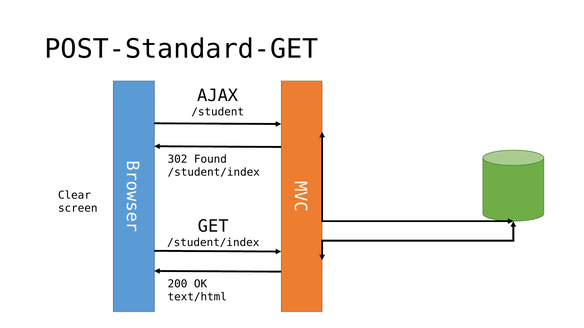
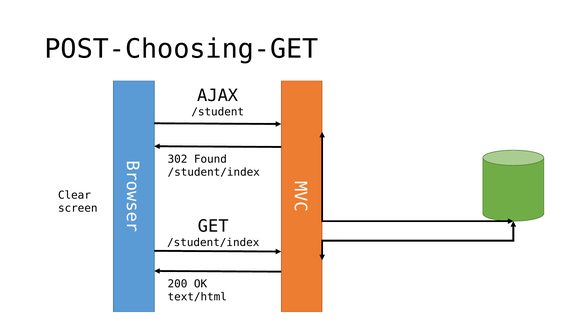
POST-Standard-GET: POST-Standard-GET -> POST-Choosing-GET (181, 49)
